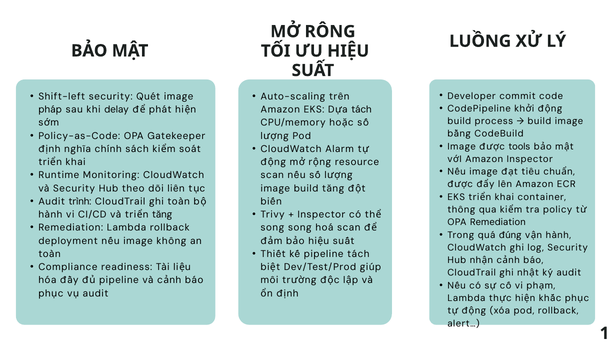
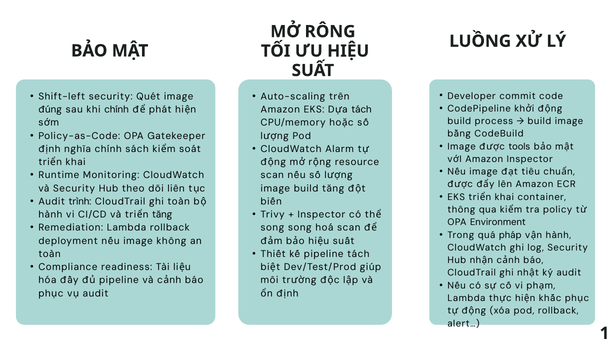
pháp: pháp -> đúng (50, 110)
khi delay: delay -> chính (117, 110)
OPA Remediation: Remediation -> Environment (498, 223)
đúng: đúng -> pháp (510, 235)
